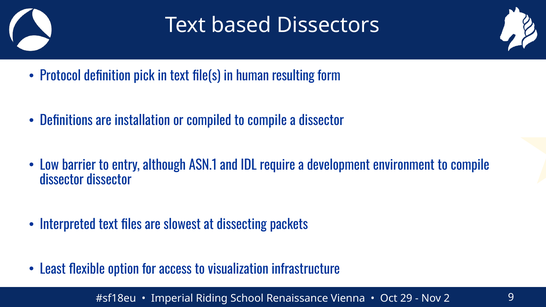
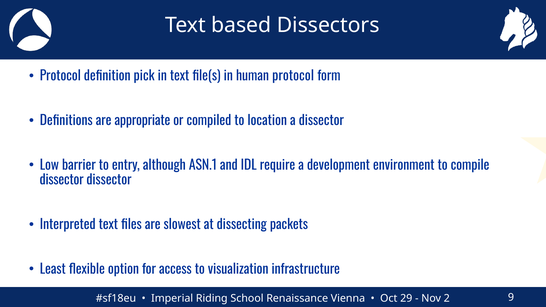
human resulting: resulting -> protocol (293, 76)
installation: installation -> appropriate (142, 121)
compiled to compile: compile -> location (267, 121)
